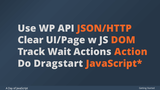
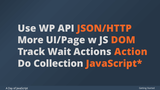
Clear: Clear -> More (31, 40)
Dragstart: Dragstart -> Collection (58, 64)
